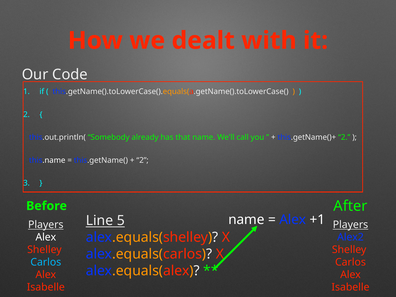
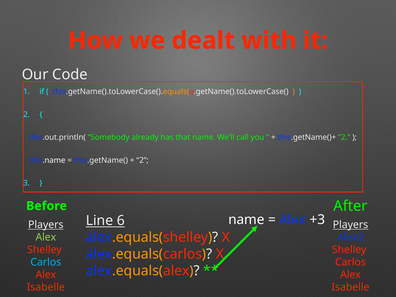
+1: +1 -> +3 (317, 220)
5: 5 -> 6 (121, 221)
Alex colour: white -> light green (46, 237)
